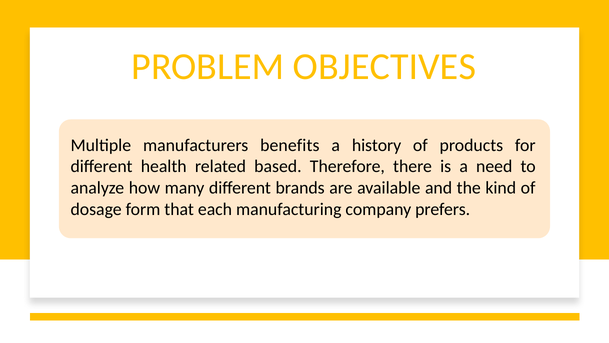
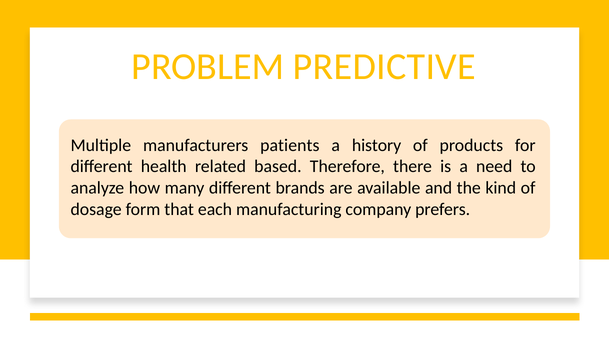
OBJECTIVES: OBJECTIVES -> PREDICTIVE (384, 66)
benefits: benefits -> patients (290, 145)
